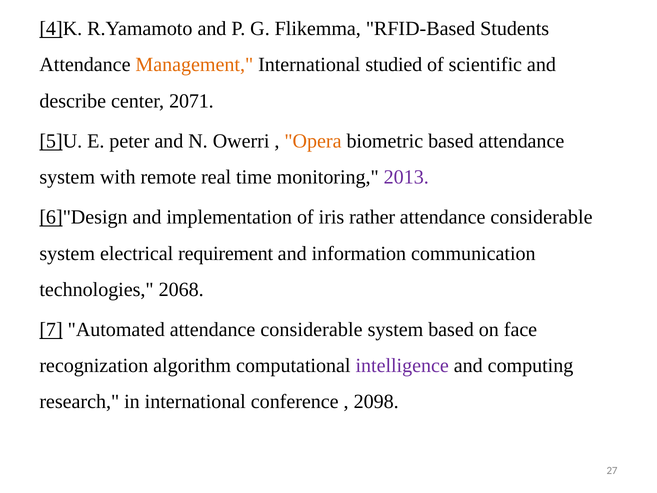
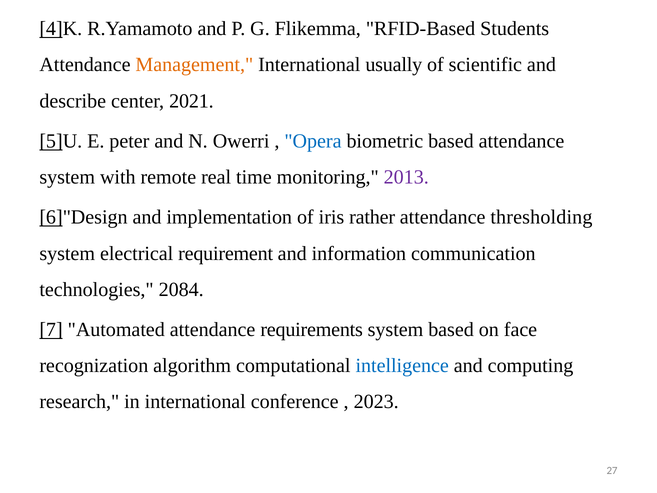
studied: studied -> usually (394, 65)
2071: 2071 -> 2021 (191, 101)
Opera colour: orange -> blue (313, 141)
considerable: considerable -> thresholding (541, 217)
2068: 2068 -> 2084 (181, 289)
Automated attendance considerable: considerable -> requirements (312, 329)
intelligence colour: purple -> blue (402, 366)
2098: 2098 -> 2023 (376, 402)
